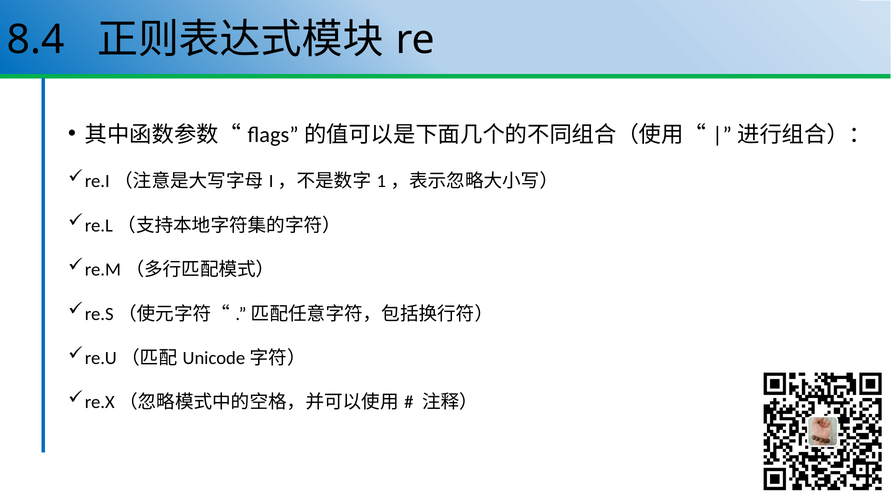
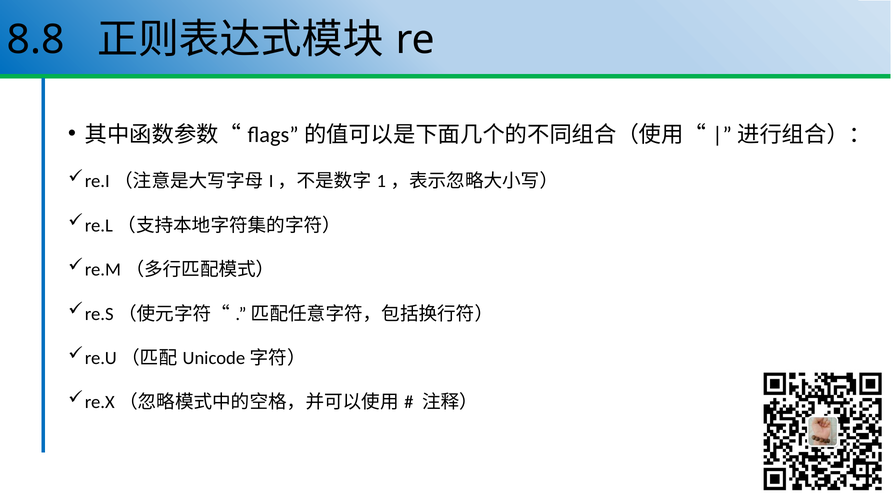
8.4: 8.4 -> 8.8 (36, 40)
